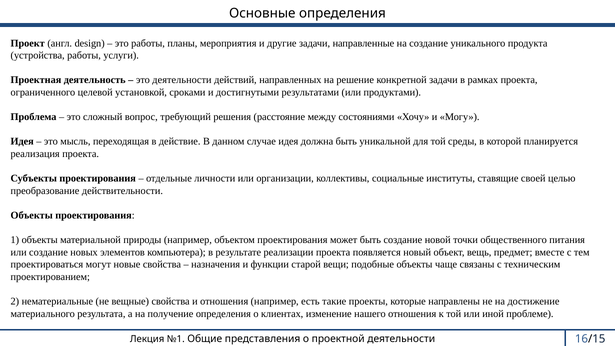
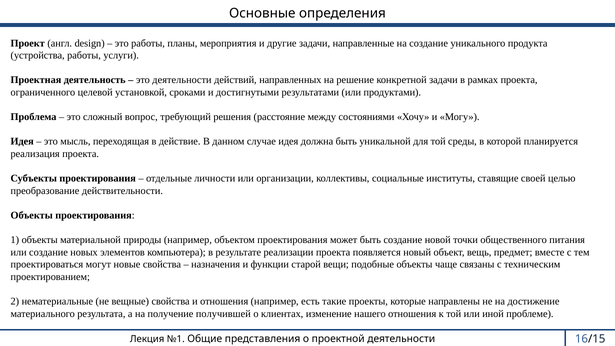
получение определения: определения -> получившей (223, 314)
